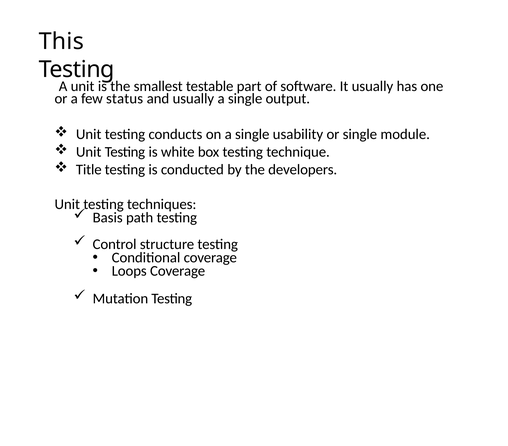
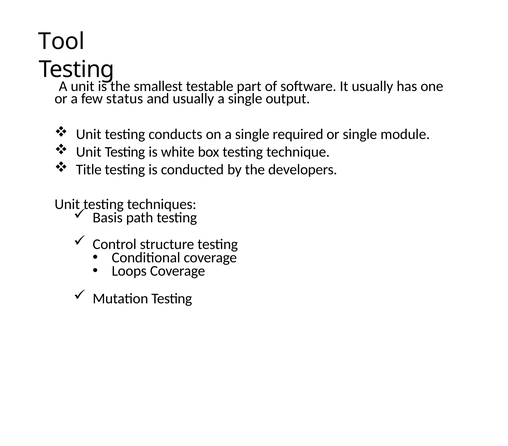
This: This -> Tool (62, 42)
usability: usability -> required (298, 134)
